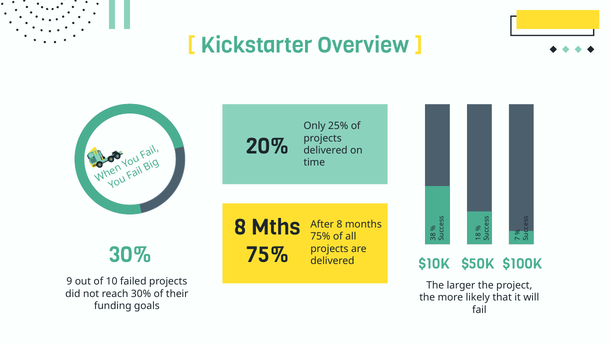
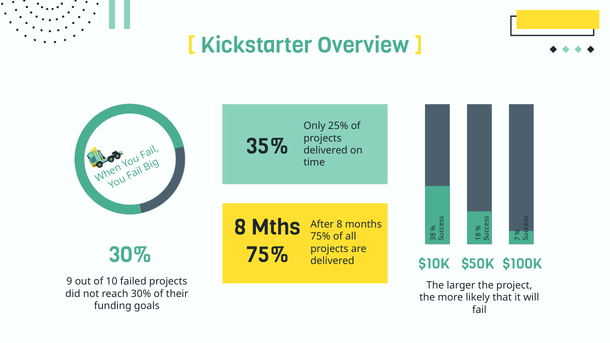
20%: 20% -> 35% (267, 147)
